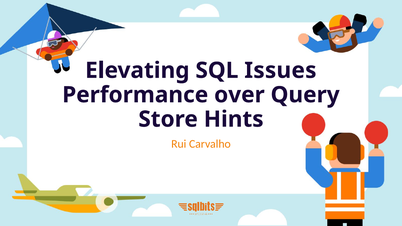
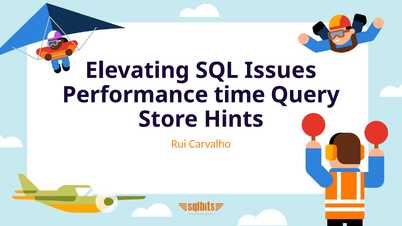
over: over -> time (240, 95)
